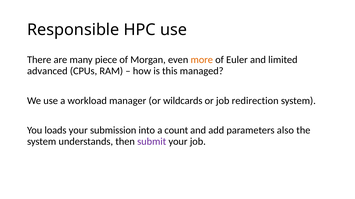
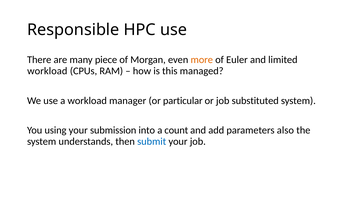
advanced: advanced -> workload (47, 71)
wildcards: wildcards -> particular (183, 101)
redirection: redirection -> substituted (255, 101)
loads: loads -> using (55, 131)
submit colour: purple -> blue (152, 142)
